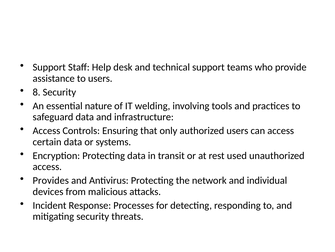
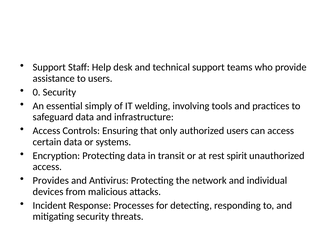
8: 8 -> 0 (37, 92)
nature: nature -> simply (98, 106)
used: used -> spirit (237, 155)
